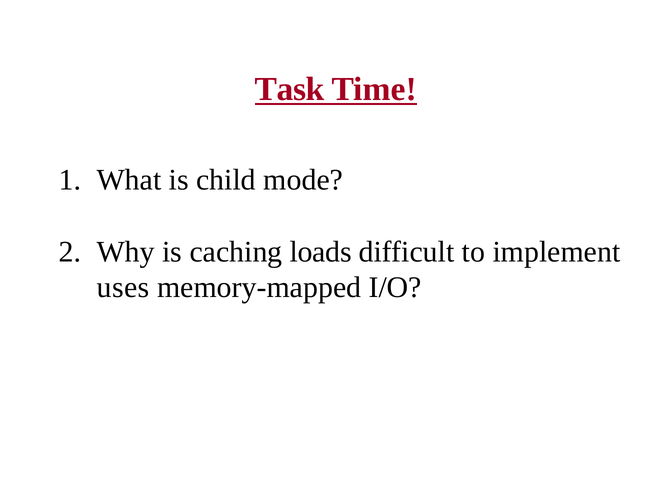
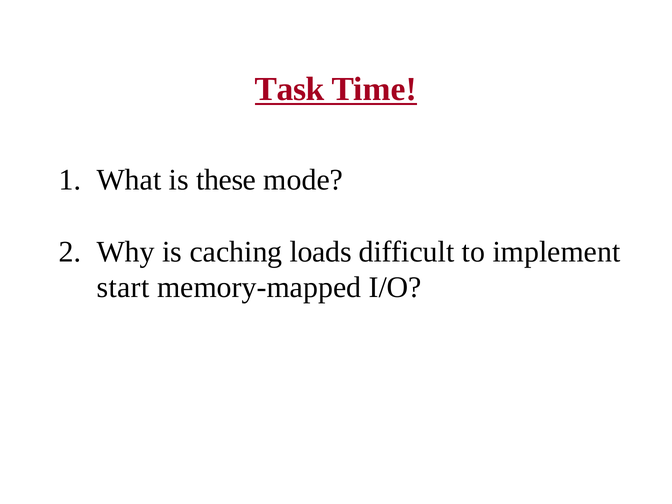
child: child -> these (226, 180)
uses: uses -> start (123, 288)
